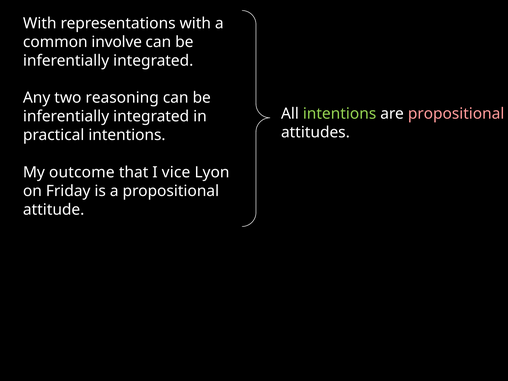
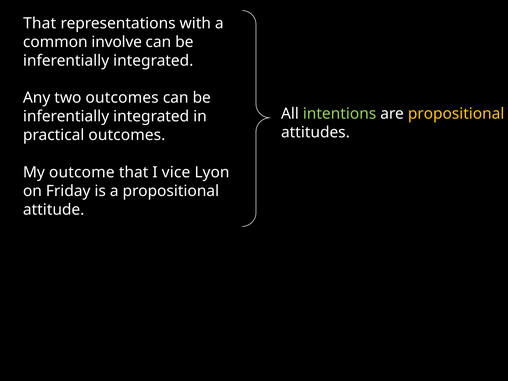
With: With -> That (40, 23)
two reasoning: reasoning -> outcomes (122, 98)
propositional colour: pink -> yellow (456, 114)
practical intentions: intentions -> outcomes (127, 135)
